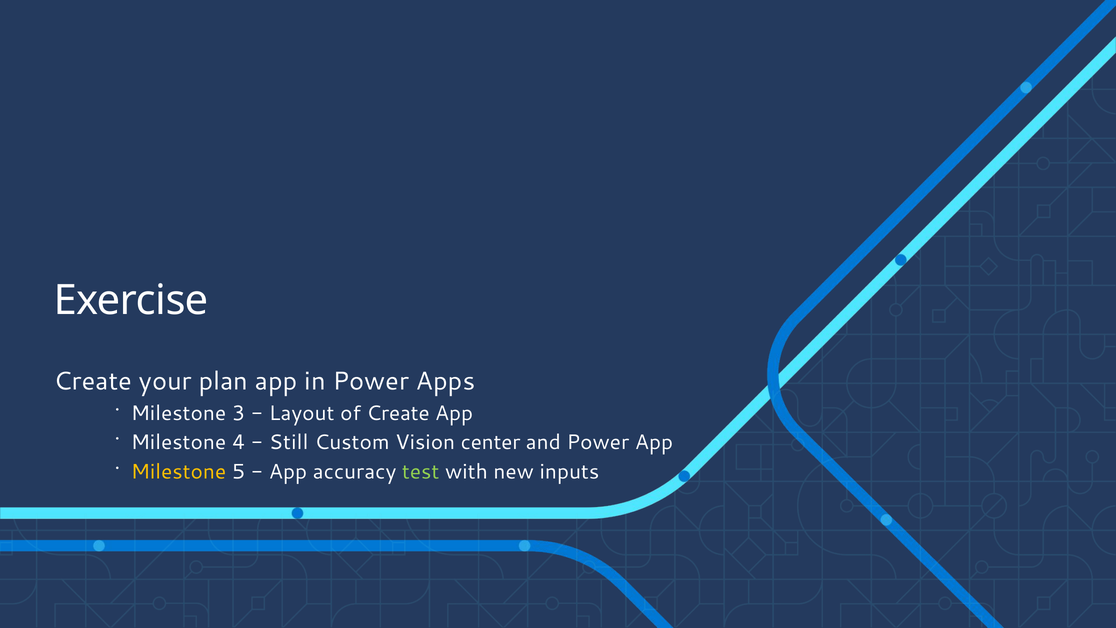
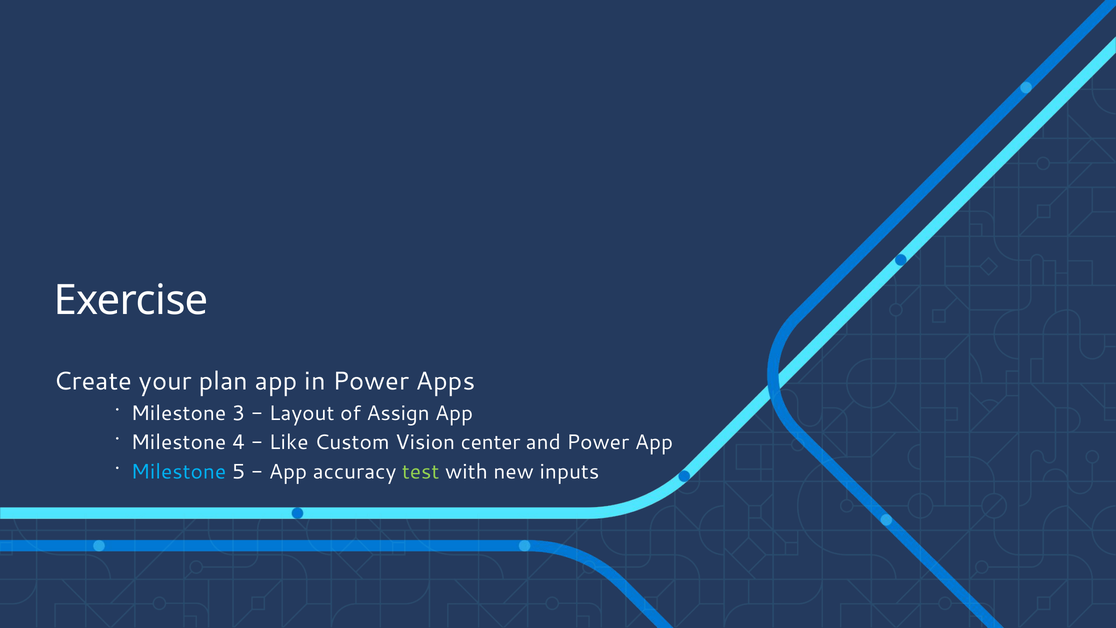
of Create: Create -> Assign (398, 413)
Still: Still -> Like (289, 442)
Milestone colour: yellow -> light blue (178, 472)
